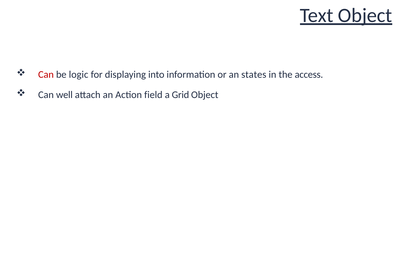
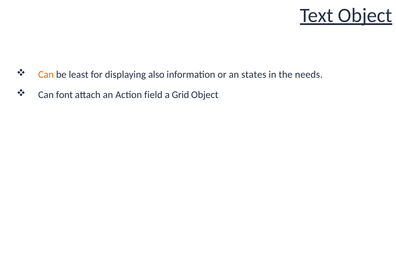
Can colour: red -> orange (46, 74)
logic: logic -> least (79, 74)
into: into -> also (156, 74)
access: access -> needs (309, 74)
well: well -> font (64, 95)
